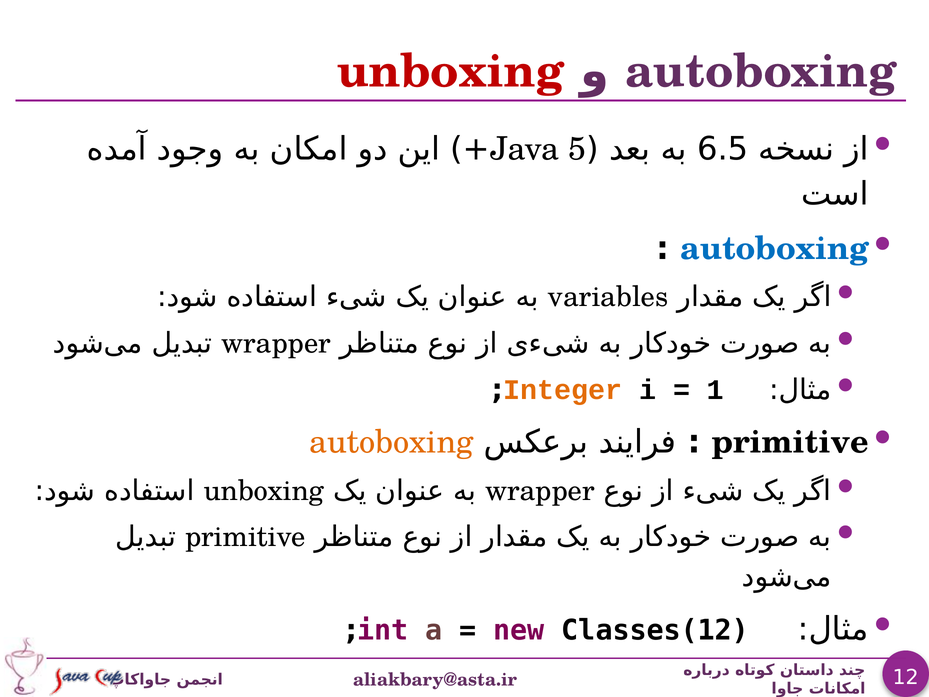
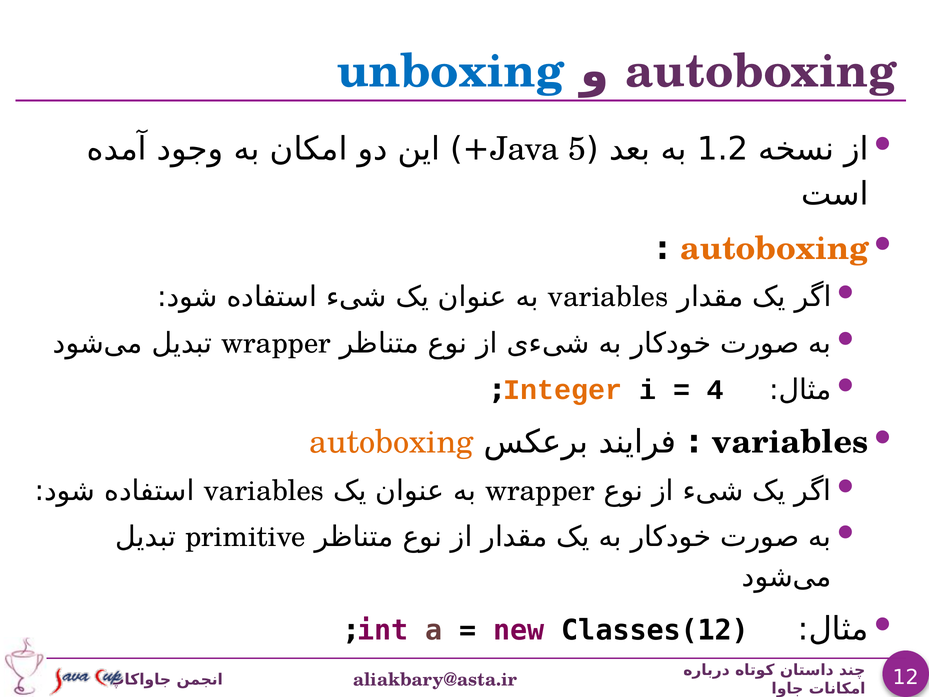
unboxing colour: red -> blue (451, 71)
6.5: 6.5 -> 1.2 (723, 149)
autoboxing colour: blue -> orange (775, 249)
1: 1 -> 4 (715, 390)
primitive: primitive -> variables (790, 442)
unboxing: unboxing -> variables (264, 491)
